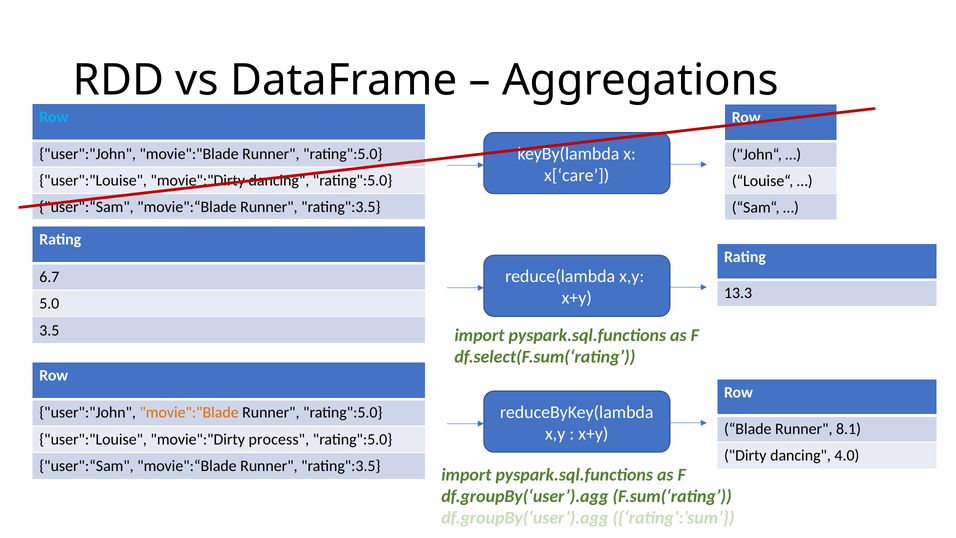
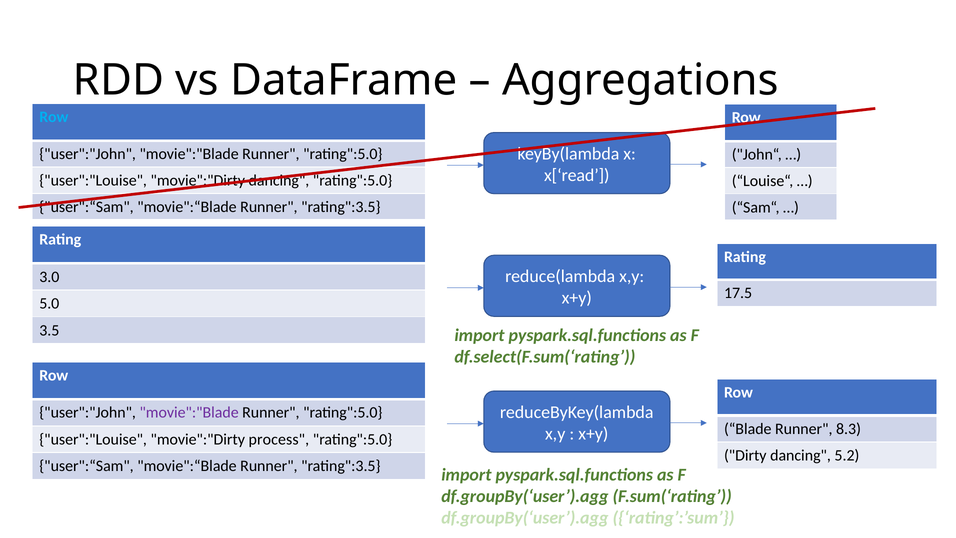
x[‘care: x[‘care -> x[‘read (577, 175)
6.7: 6.7 -> 3.0 (49, 277)
13.3: 13.3 -> 17.5 (738, 293)
movie":"Blade colour: orange -> purple (189, 413)
8.1: 8.1 -> 8.3 (849, 429)
4.0: 4.0 -> 5.2 (847, 455)
